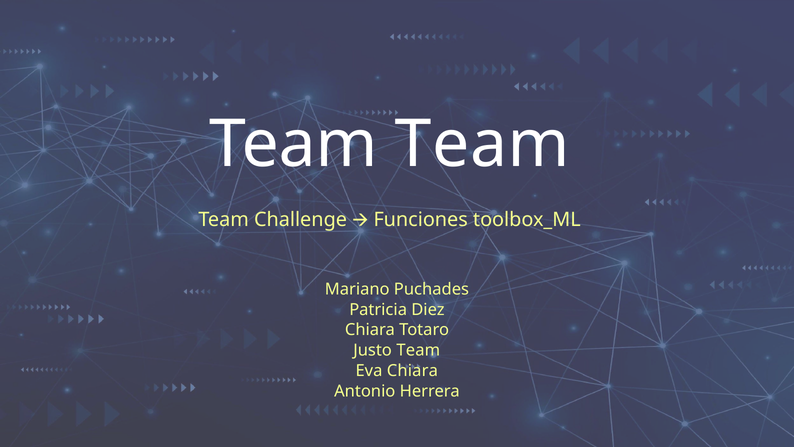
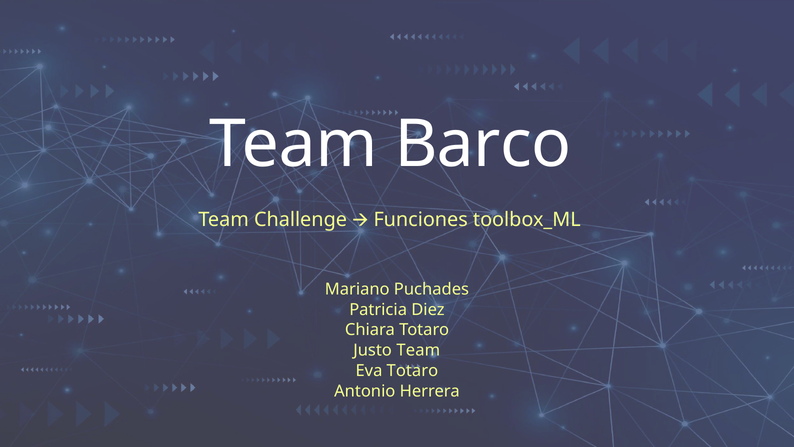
Team: Team -> Barco (483, 144)
Eva Chiara: Chiara -> Totaro (412, 371)
